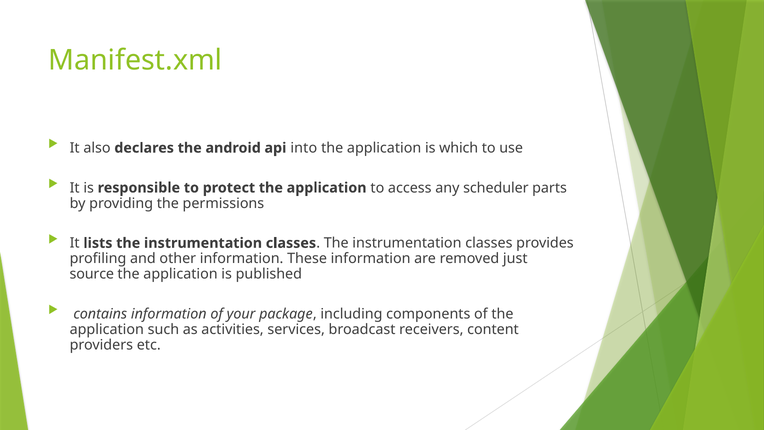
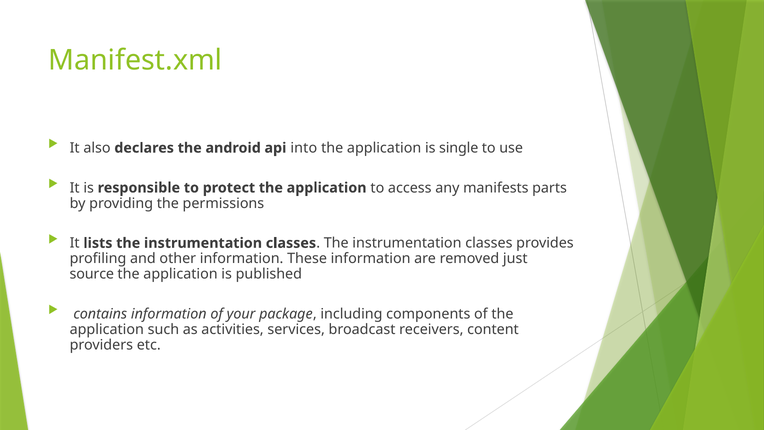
which: which -> single (459, 148)
scheduler: scheduler -> manifests (496, 188)
